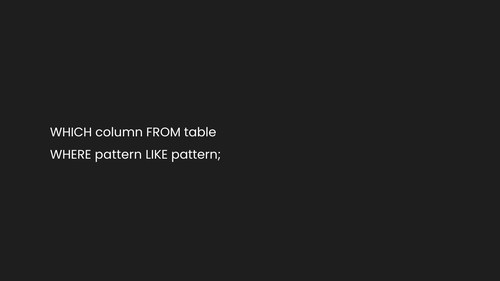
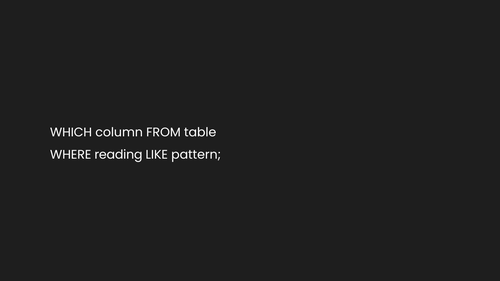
WHERE pattern: pattern -> reading (118, 155)
